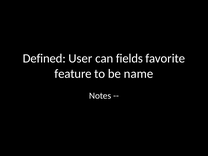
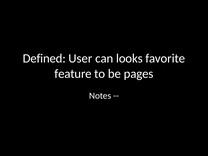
fields: fields -> looks (129, 58)
name: name -> pages (139, 74)
